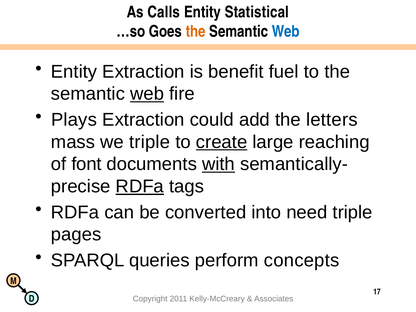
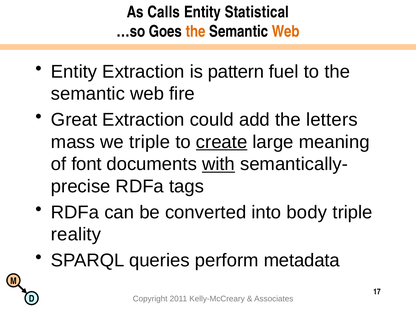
Web colour: blue -> orange (286, 32)
benefit: benefit -> pattern (236, 72)
web underline: present -> none (147, 94)
Plays: Plays -> Great (74, 120)
reaching: reaching -> meaning (334, 142)
RDFa underline: present -> none (140, 186)
need: need -> body (307, 212)
pages: pages -> reality (76, 234)
concepts: concepts -> metadata (302, 260)
